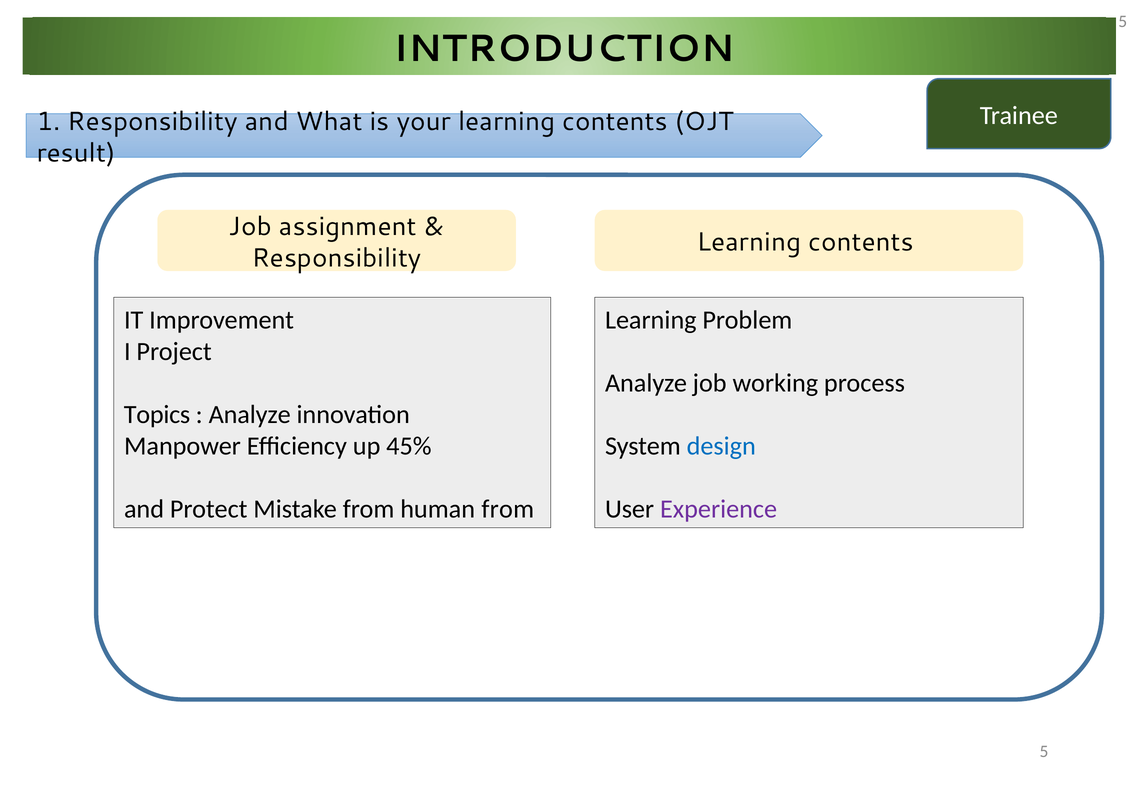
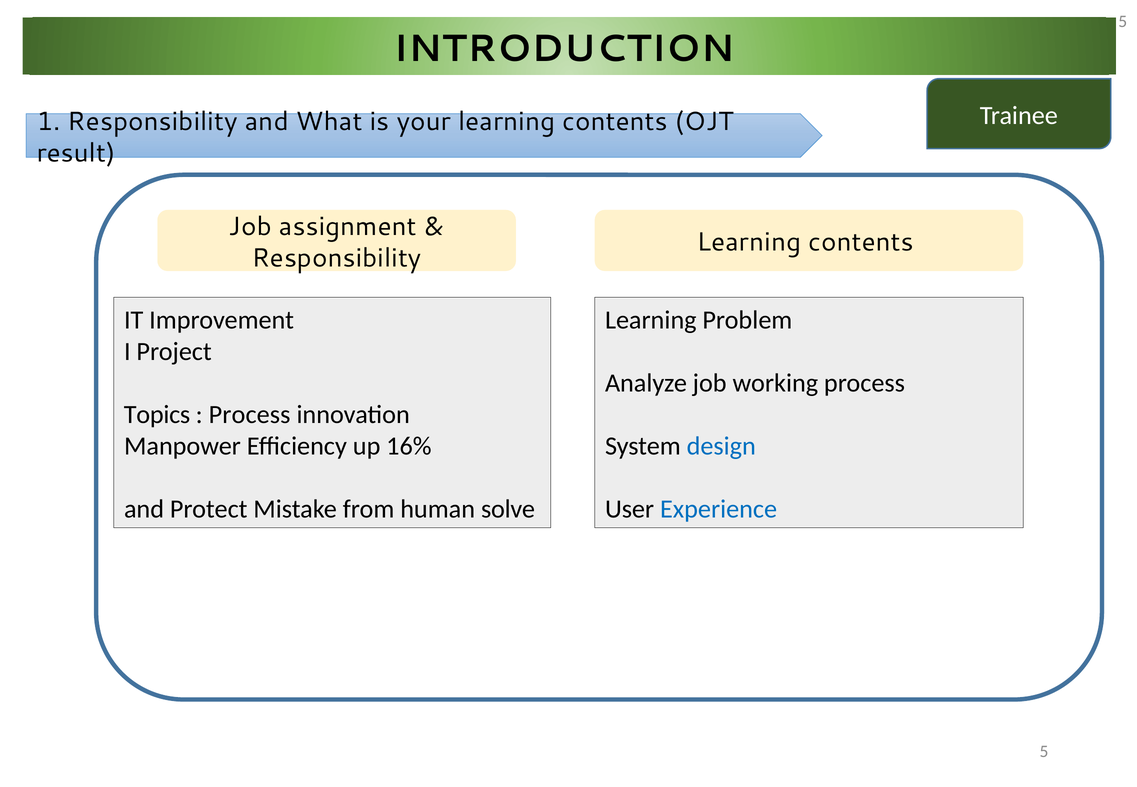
Analyze: Analyze -> Process (250, 415)
45%: 45% -> 16% (409, 446)
human from: from -> solve (508, 509)
Experience colour: purple -> blue (719, 509)
